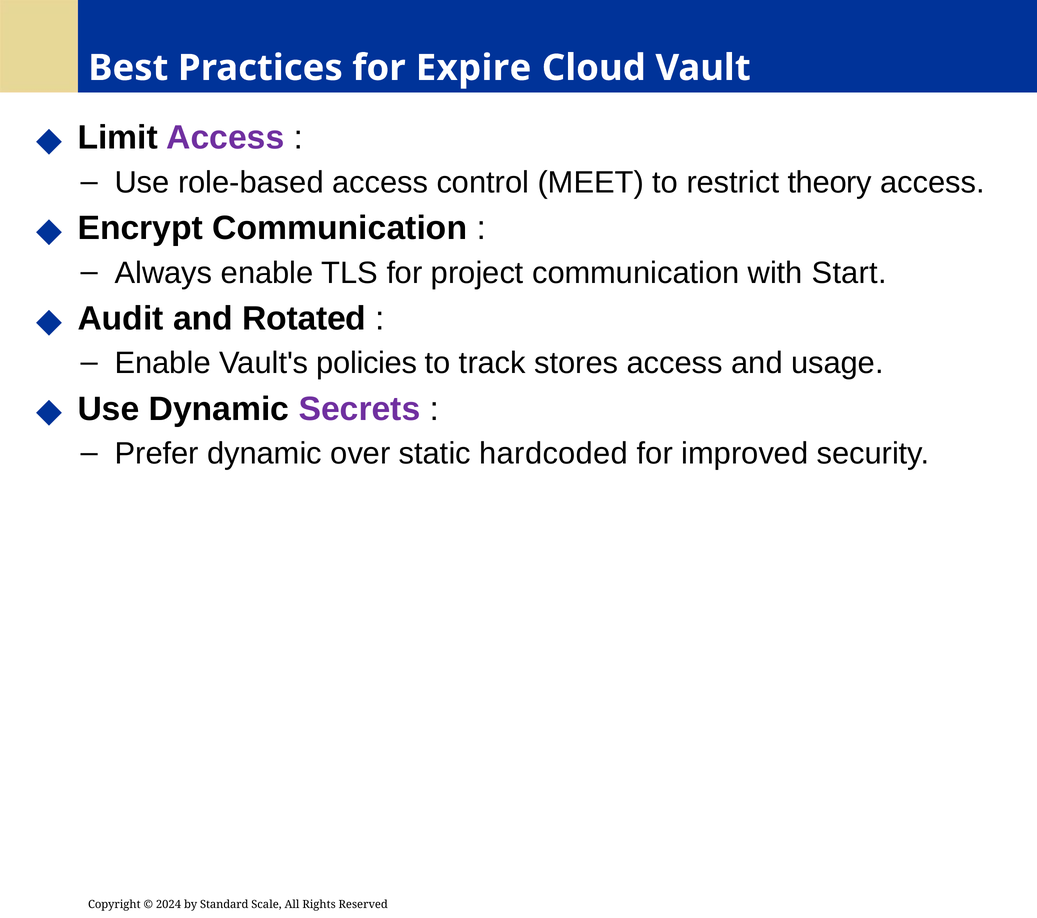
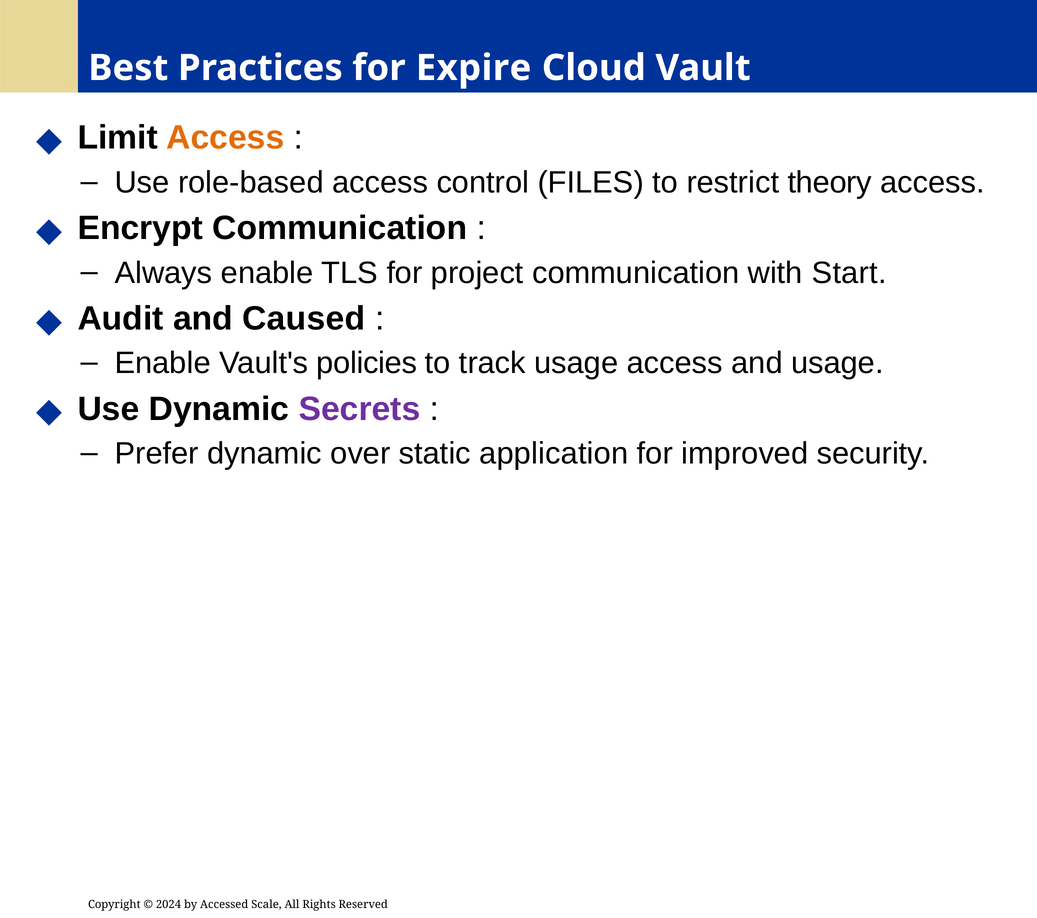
Access colour: purple -> orange (225, 138)
MEET: MEET -> FILES (591, 183)
Rotated: Rotated -> Caused (304, 319)
track stores: stores -> usage (576, 363)
hardcoded: hardcoded -> application (554, 454)
Standard: Standard -> Accessed (224, 905)
